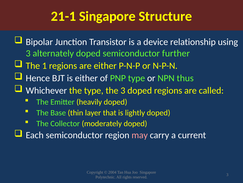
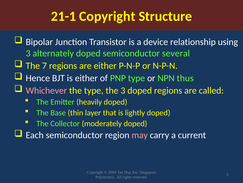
21-1 Singapore: Singapore -> Copyright (107, 16)
further: further -> several (176, 53)
1: 1 -> 7 (44, 65)
Whichever colour: white -> pink (46, 90)
